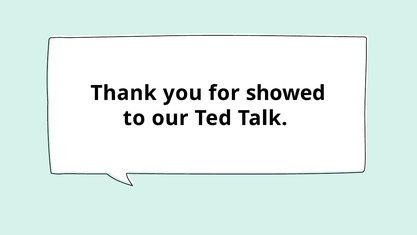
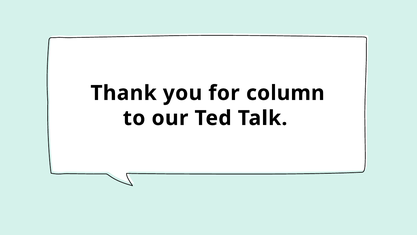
showed: showed -> column (285, 93)
